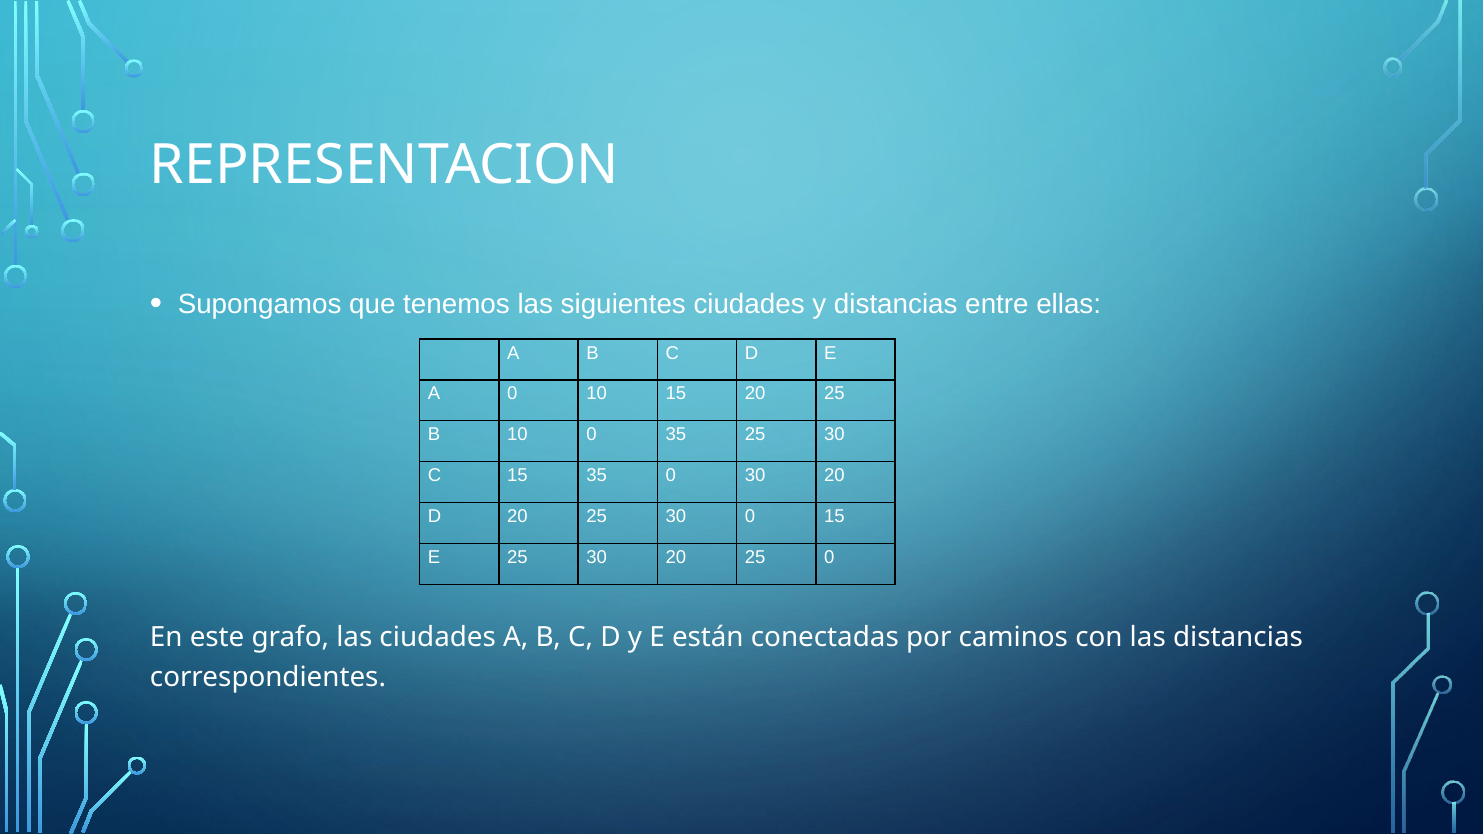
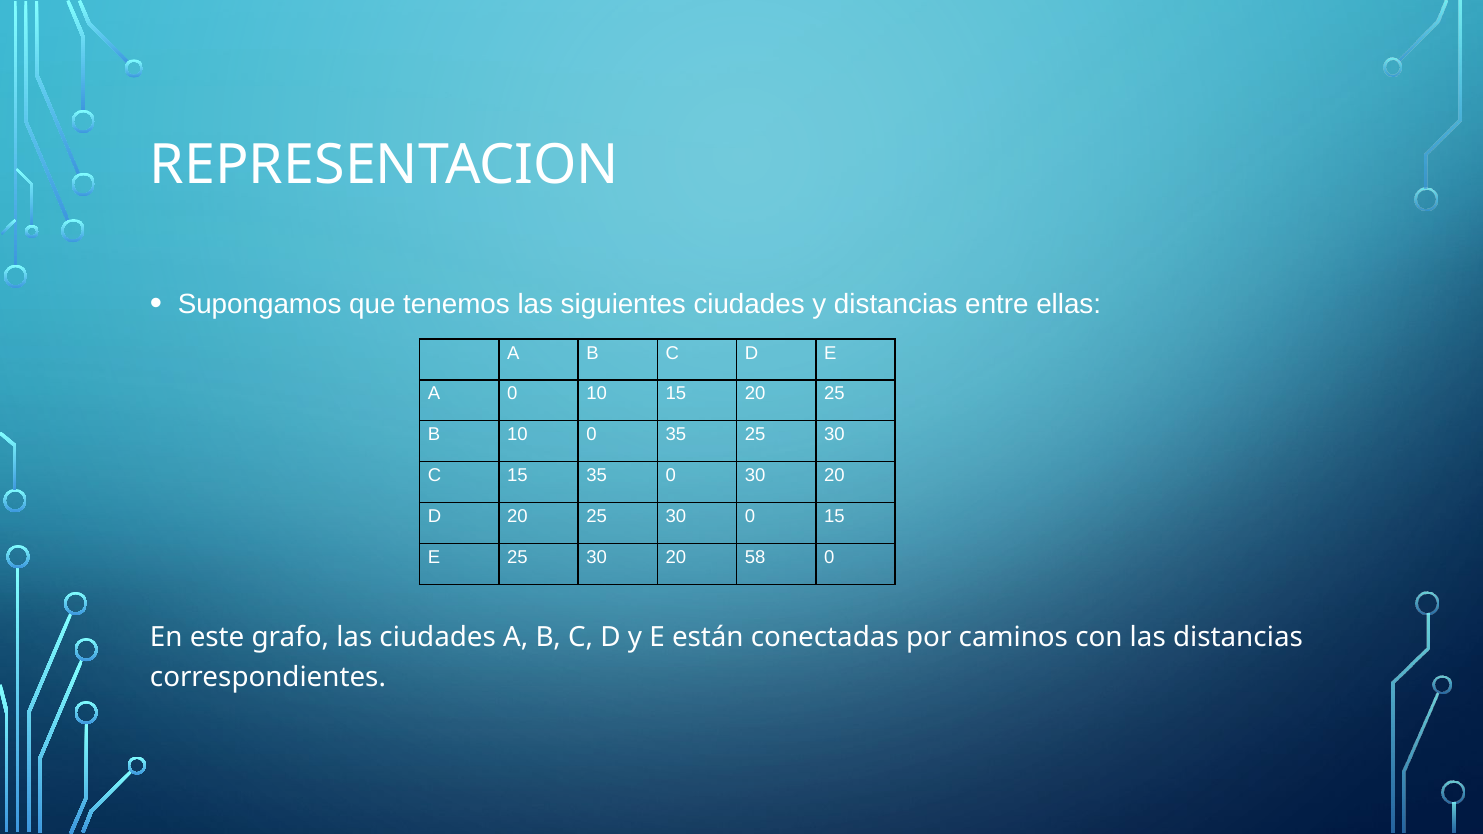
30 20 25: 25 -> 58 (755, 557)
